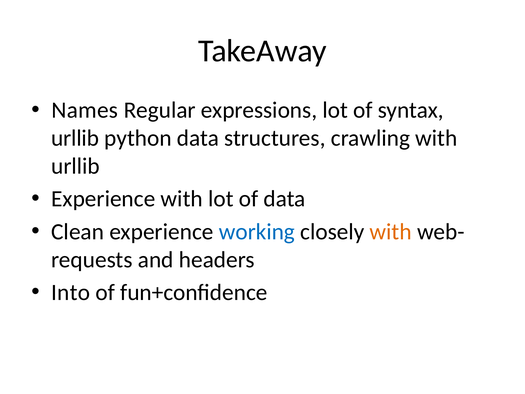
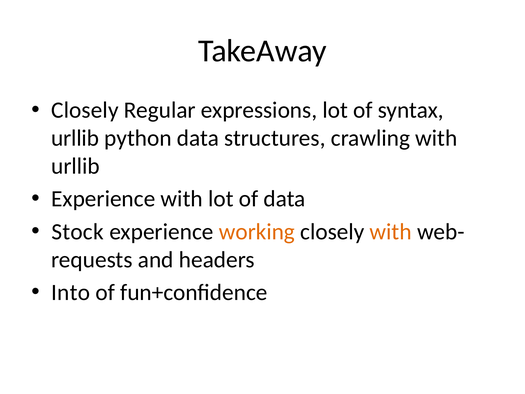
Names: Names -> Closely (85, 110)
Clean: Clean -> Stock (78, 232)
working colour: blue -> orange (257, 232)
